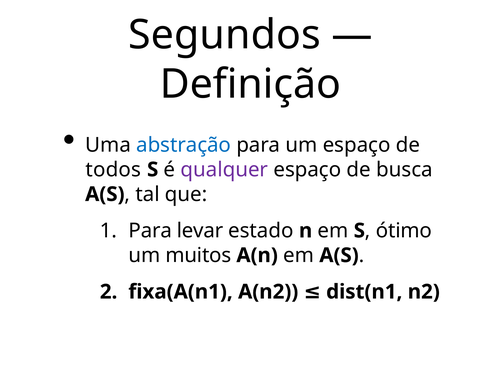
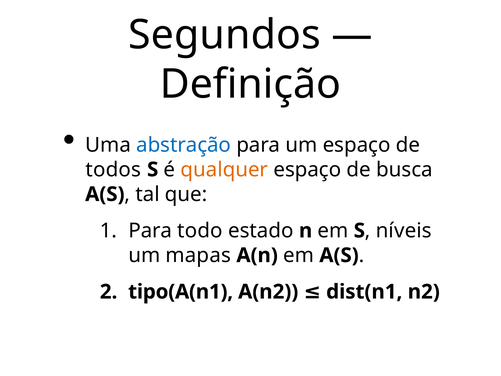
qualquer colour: purple -> orange (224, 169)
levar: levar -> todo (200, 231)
ótimo: ótimo -> níveis (404, 231)
muitos: muitos -> mapas (198, 255)
fixa(A(n1: fixa(A(n1 -> tipo(A(n1 (181, 292)
